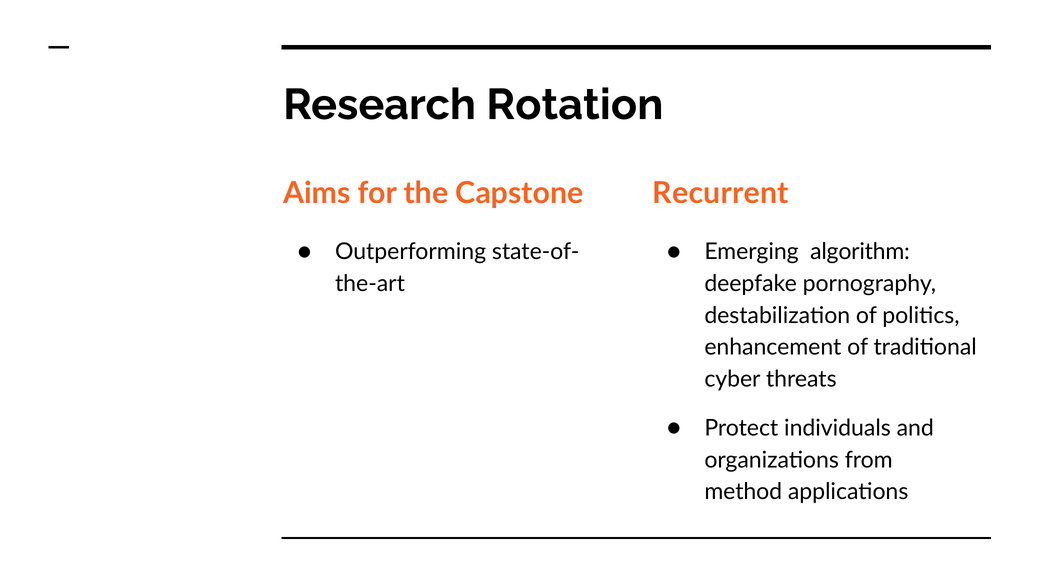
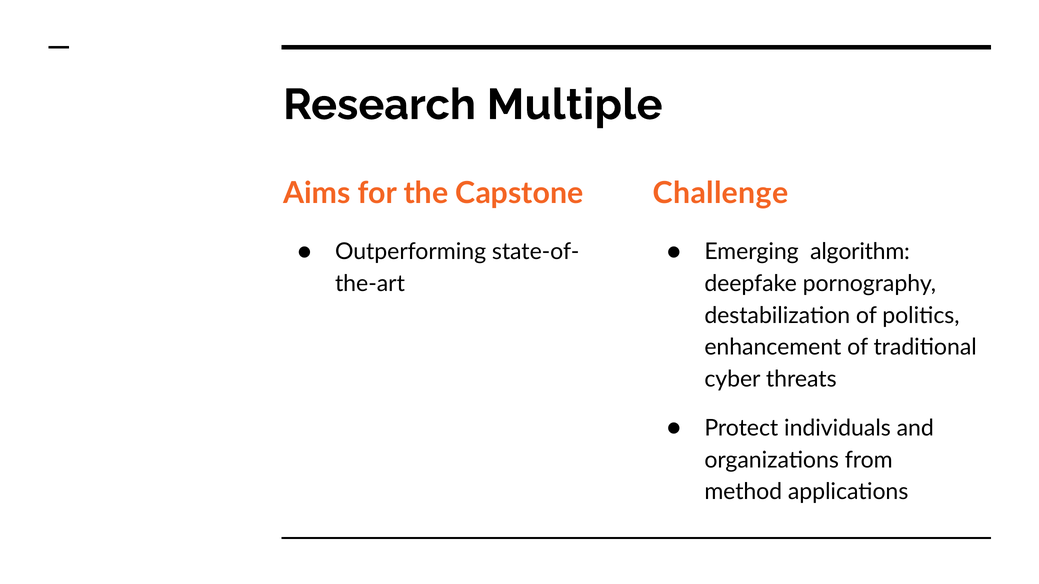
Rotation: Rotation -> Multiple (575, 105)
Recurrent: Recurrent -> Challenge (721, 193)
